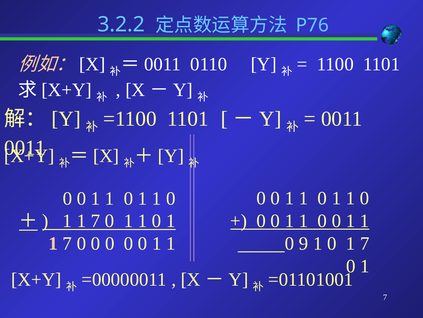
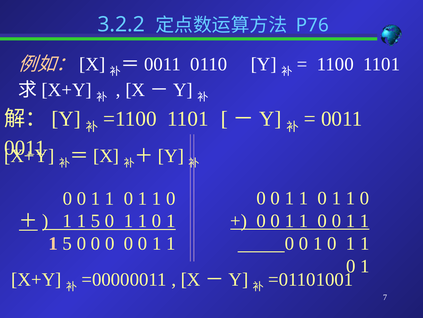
7: 7 -> 5 (96, 221)
7: 7 -> 5 (67, 243)
9: 9 -> 0 (304, 243)
7: 7 -> 1 (365, 243)
